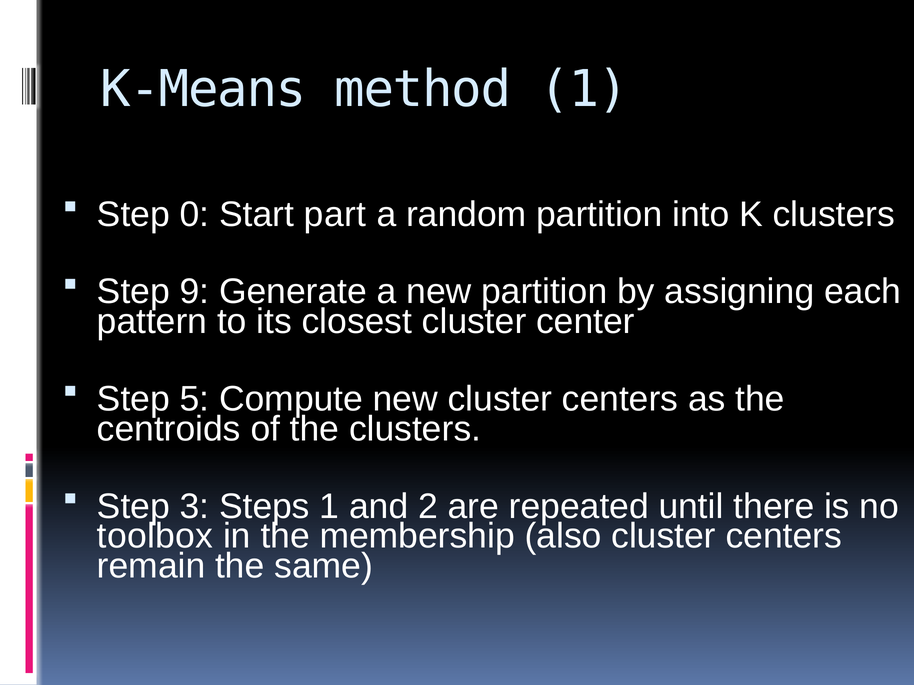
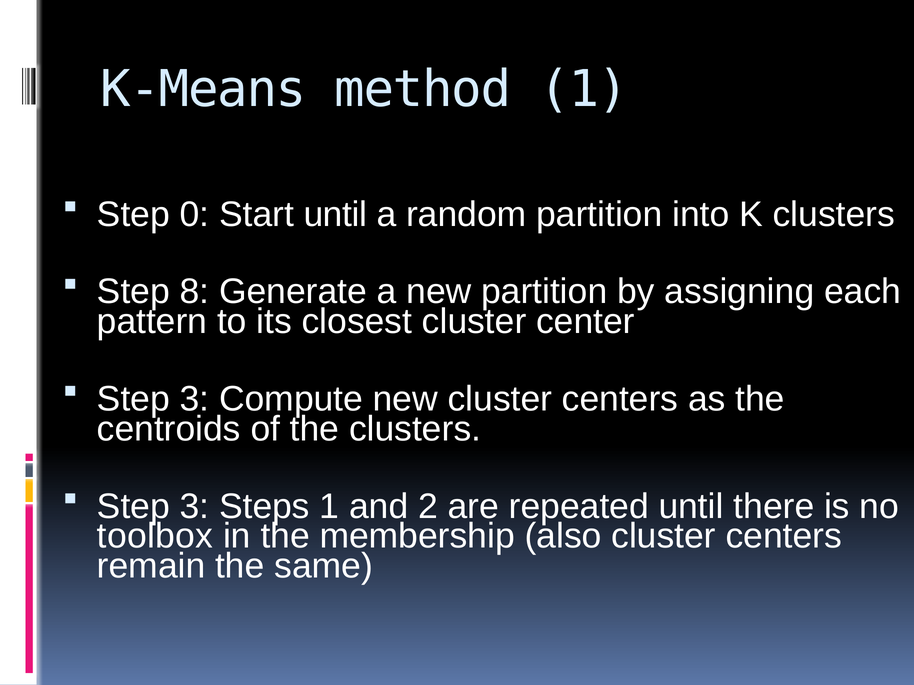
Start part: part -> until (335, 214)
9: 9 -> 8 (194, 292)
5: 5 -> 3 (194, 399)
